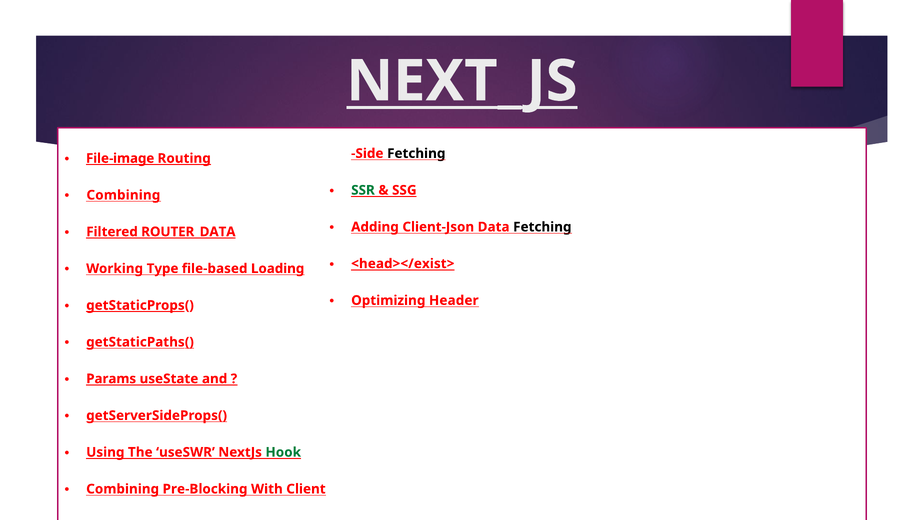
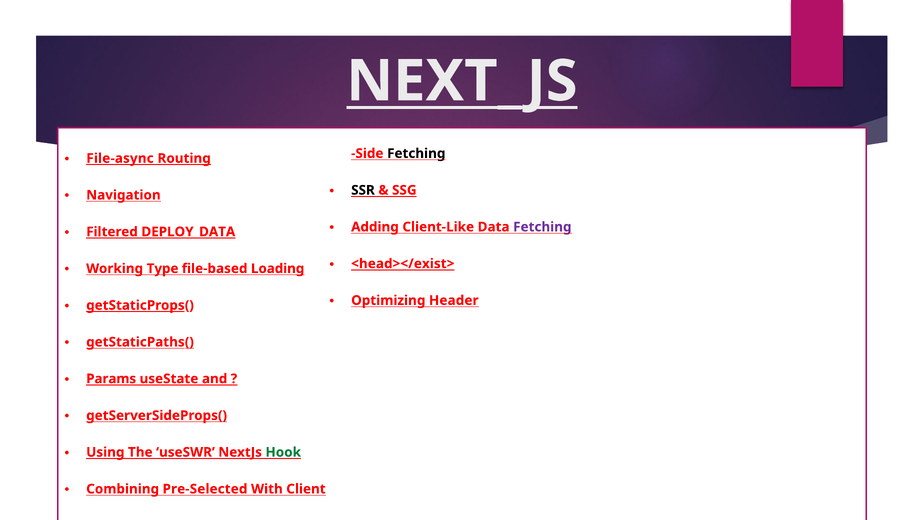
File-image: File-image -> File-async (120, 158)
SSR colour: green -> black (363, 190)
Combining: Combining -> Navigation (123, 195)
Client-Json: Client-Json -> Client-Like (438, 227)
Fetching colour: black -> purple (542, 227)
ROUTER_DATA: ROUTER_DATA -> DEPLOY_DATA (188, 232)
Pre-Blocking: Pre-Blocking -> Pre-Selected (205, 489)
